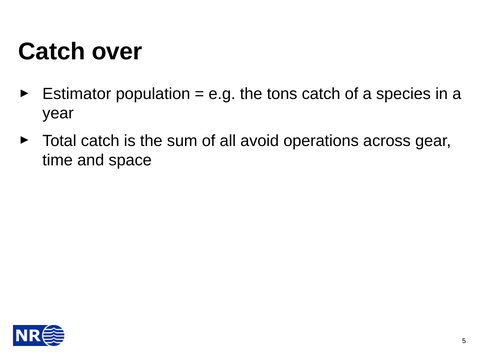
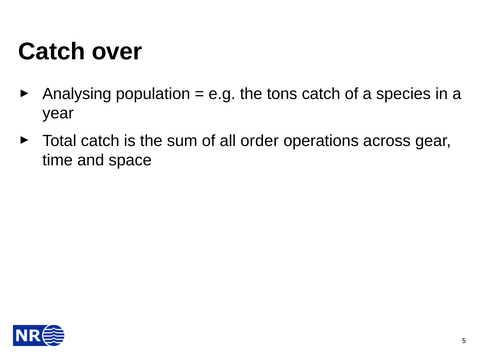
Estimator: Estimator -> Analysing (77, 94)
avoid: avoid -> order (260, 141)
